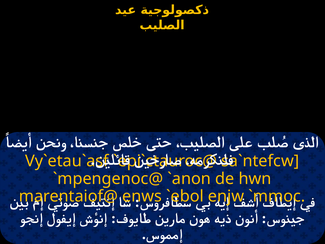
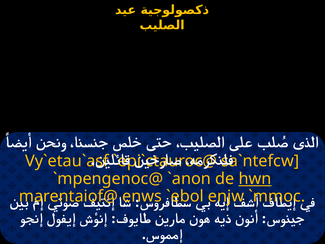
hwn underline: none -> present (255, 178)
